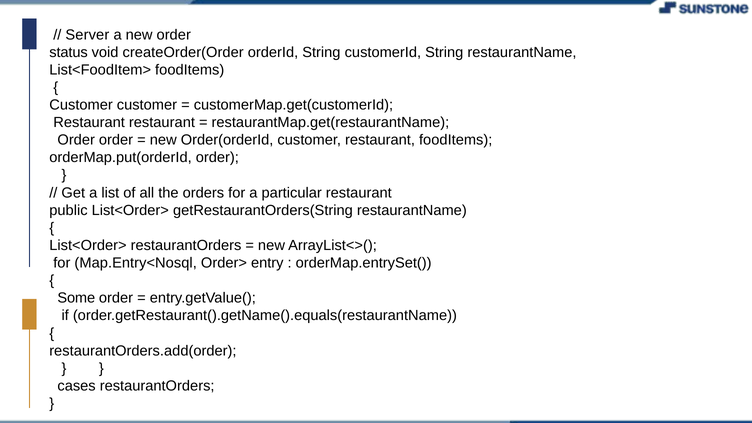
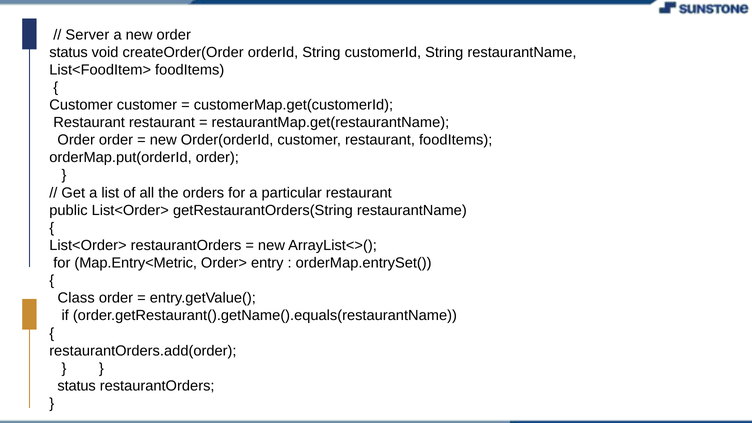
Map.Entry<Nosql: Map.Entry<Nosql -> Map.Entry<Metric (136, 263)
Some: Some -> Class (76, 298)
cases: cases -> status (77, 386)
